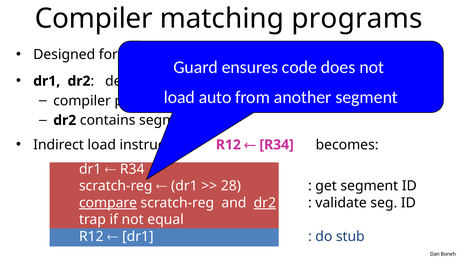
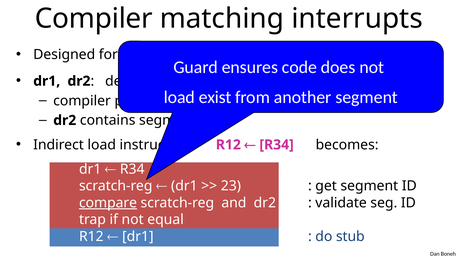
programs: programs -> interrupts (357, 19)
auto: auto -> exist (215, 97)
28: 28 -> 23 (231, 186)
dr2 underline: present -> none (265, 203)
